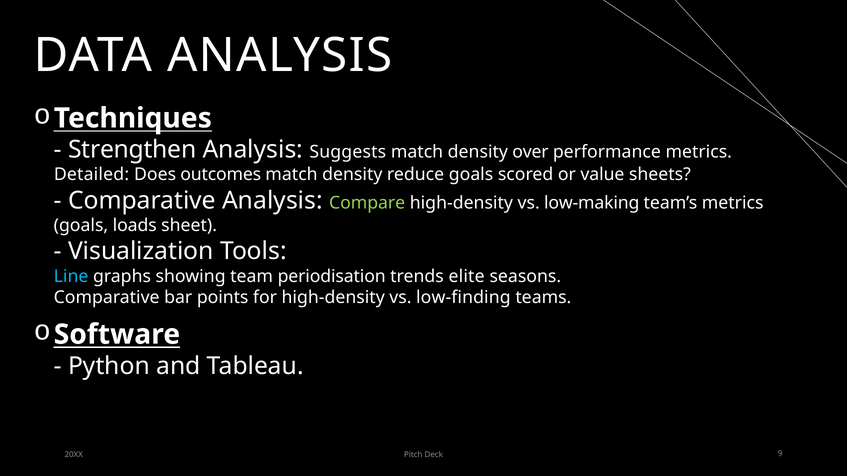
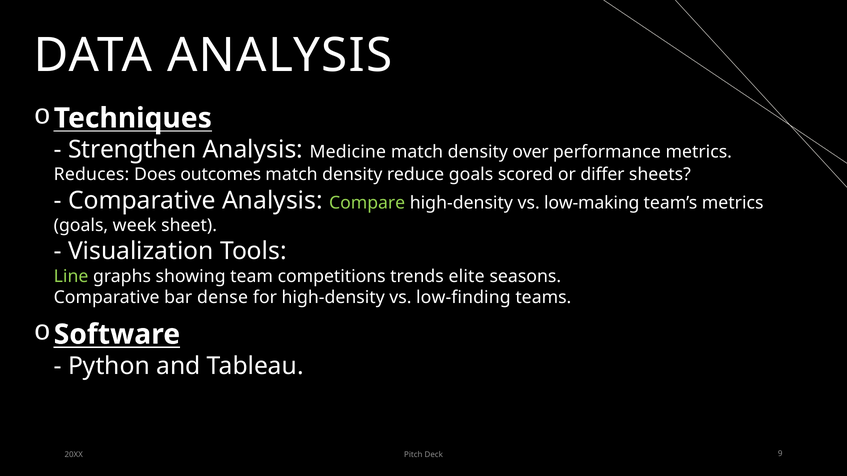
Suggests: Suggests -> Medicine (348, 152)
Detailed: Detailed -> Reduces (92, 175)
value: value -> differ (602, 175)
loads: loads -> week (135, 226)
Line colour: light blue -> light green (71, 276)
periodisation: periodisation -> competitions (332, 276)
points: points -> dense (223, 298)
